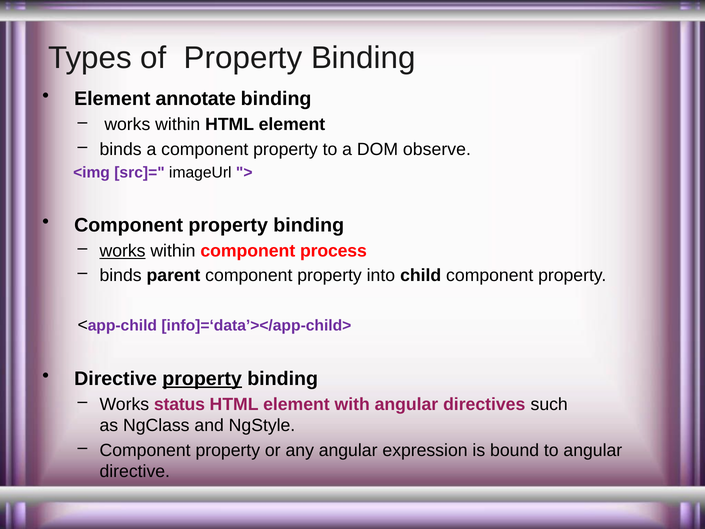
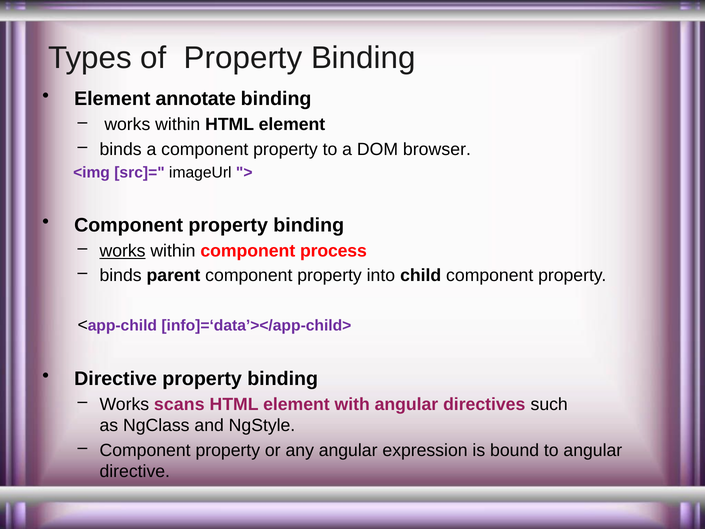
observe: observe -> browser (437, 149)
property underline: present -> none (202, 379)
status: status -> scans (179, 404)
